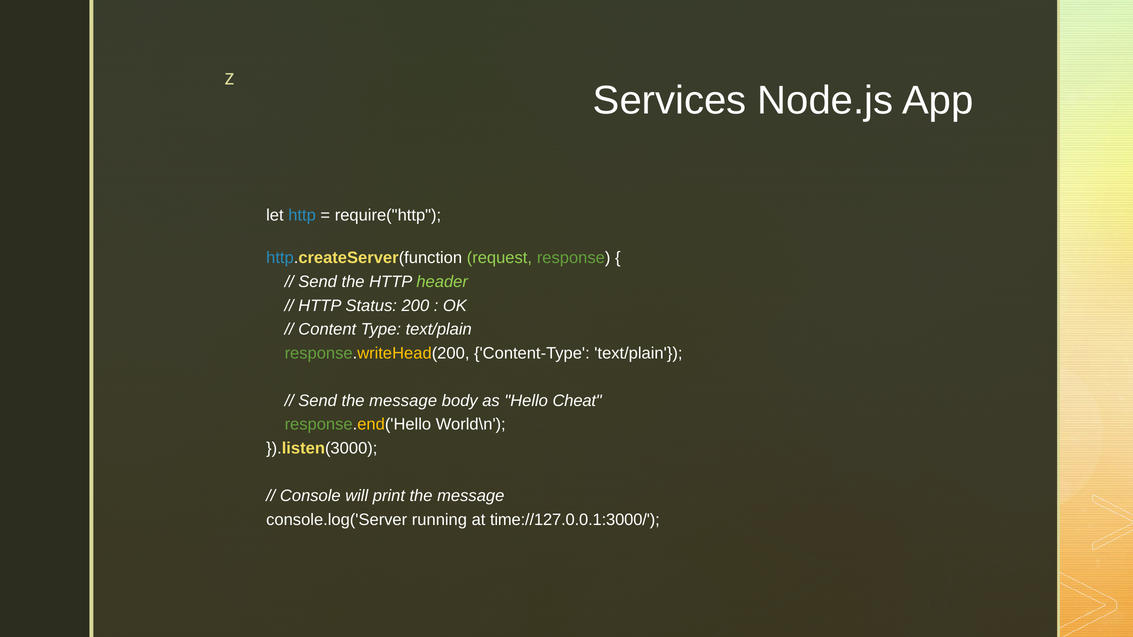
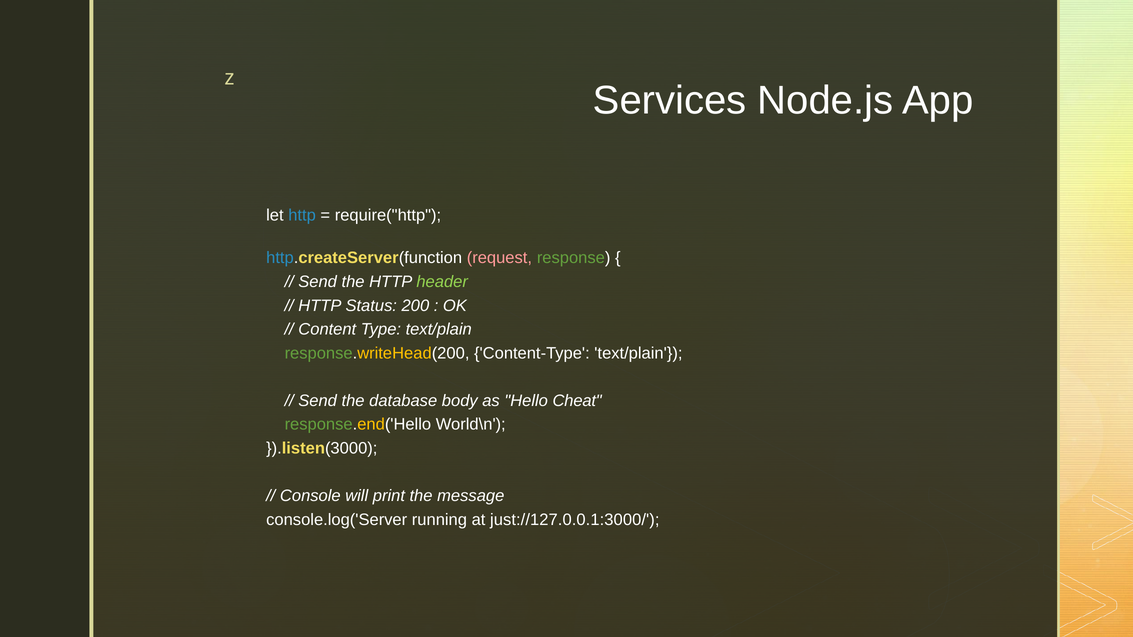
request colour: light green -> pink (499, 258)
Send the message: message -> database (403, 401)
time://127.0.0.1:3000/: time://127.0.0.1:3000/ -> just://127.0.0.1:3000/ (575, 520)
